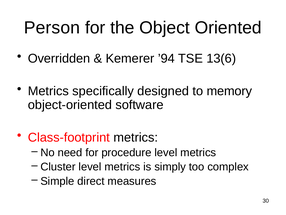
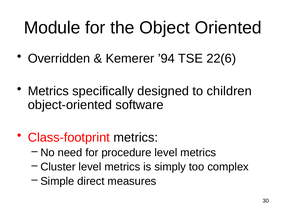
Person: Person -> Module (52, 28)
13(6: 13(6 -> 22(6 (221, 58)
memory: memory -> children (229, 91)
